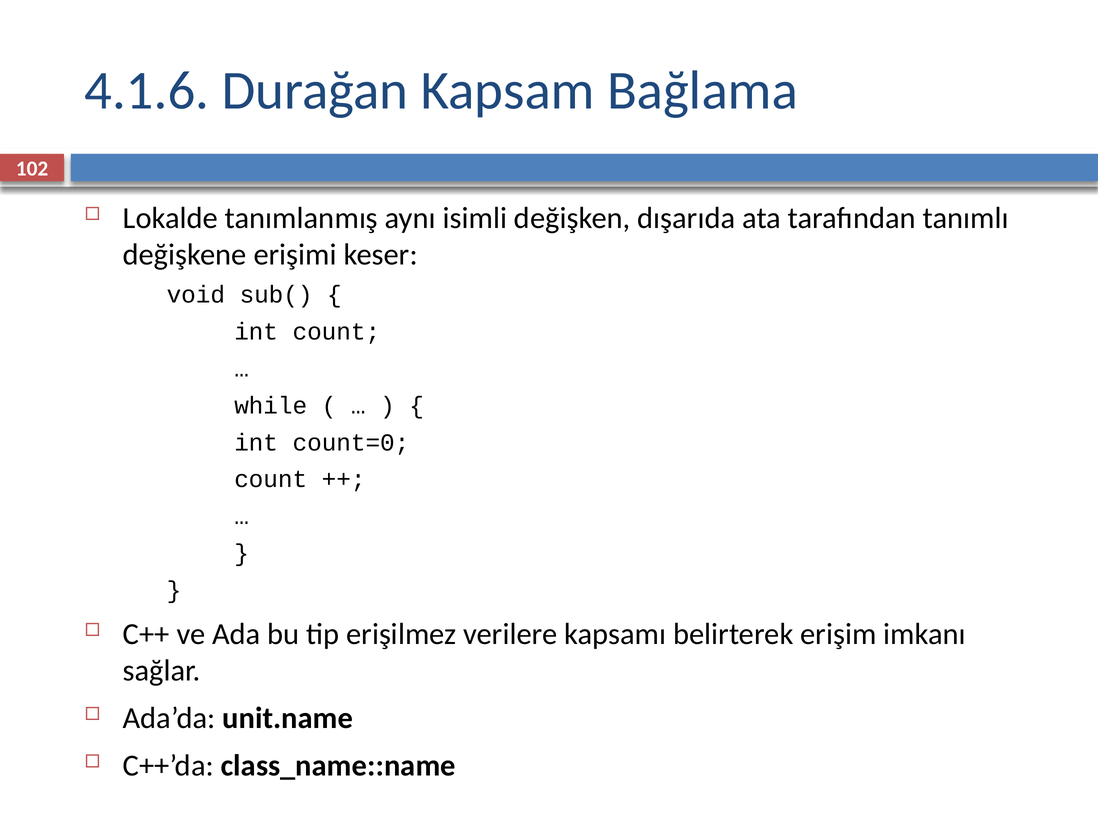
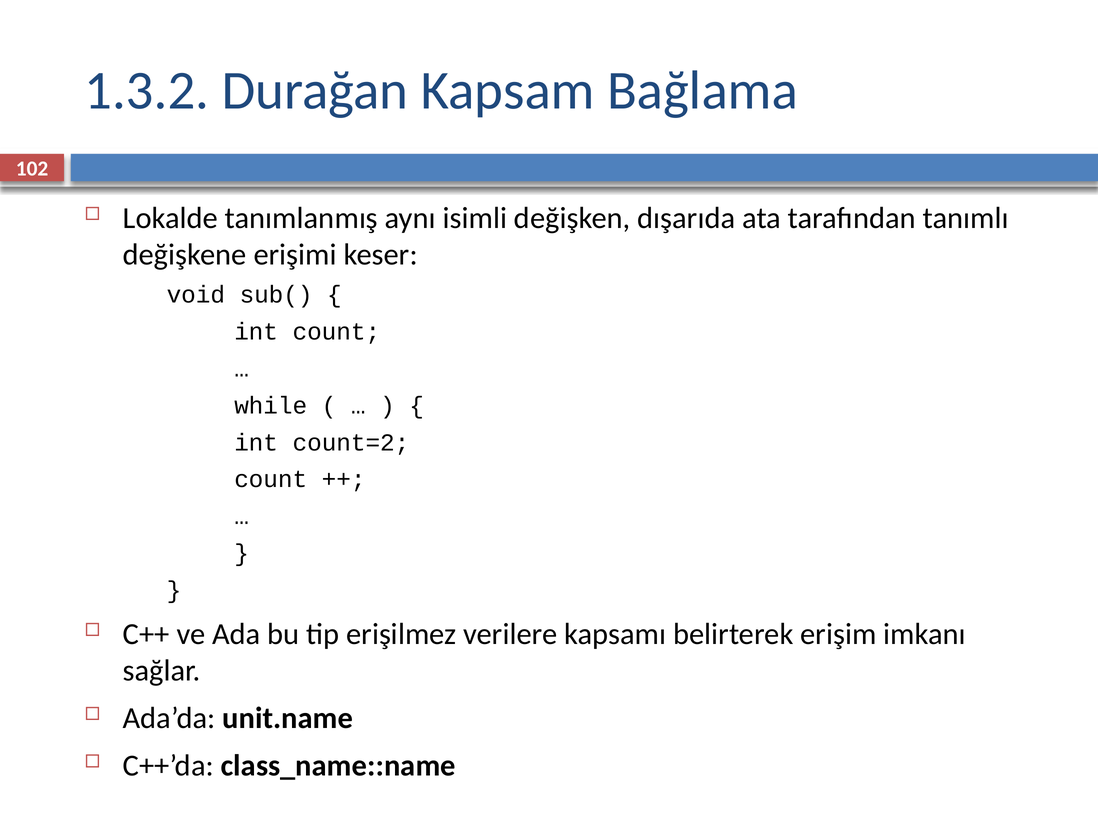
4.1.6: 4.1.6 -> 1.3.2 (147, 91)
count=0: count=0 -> count=2 (351, 442)
